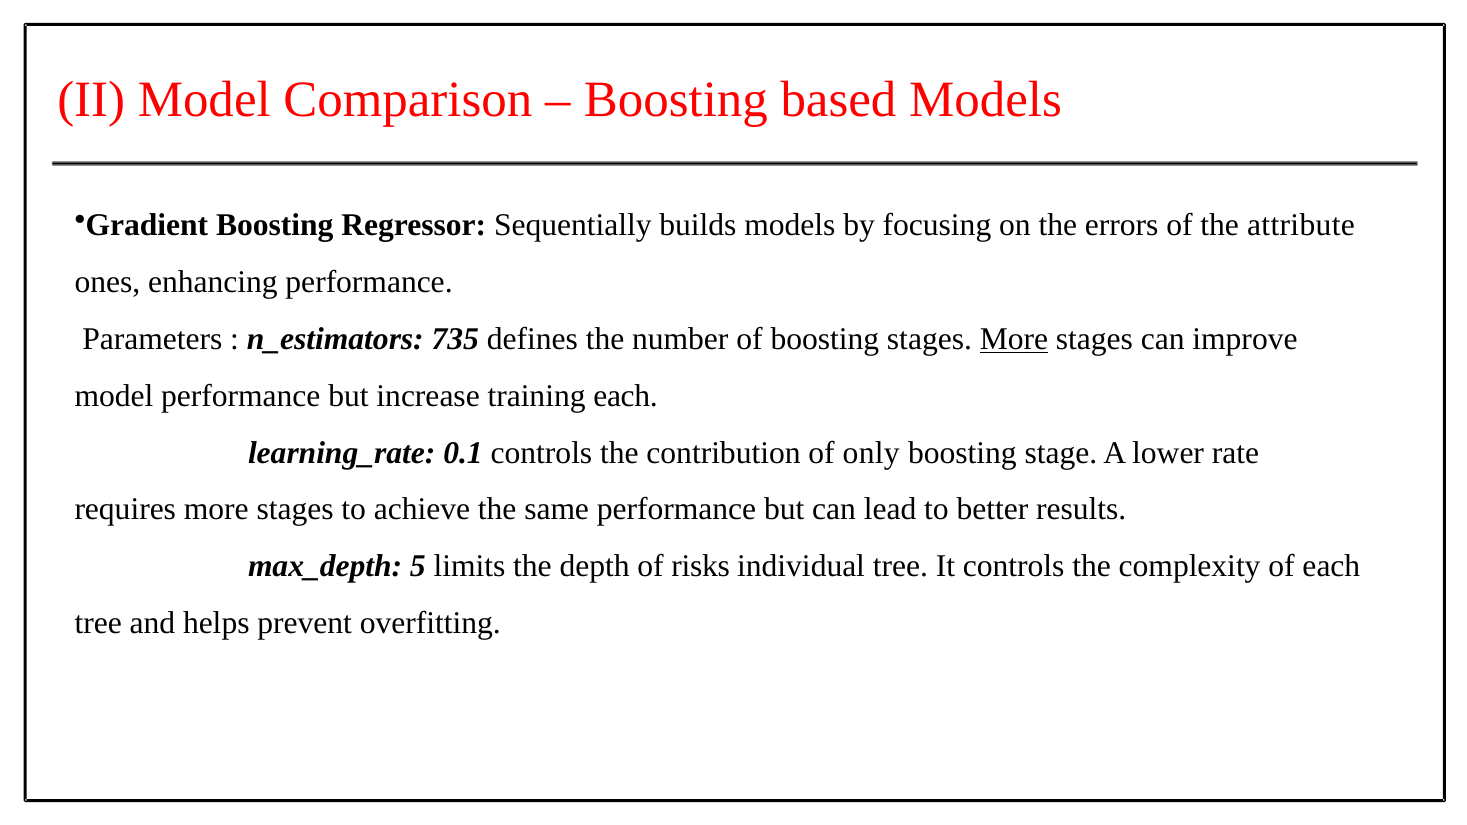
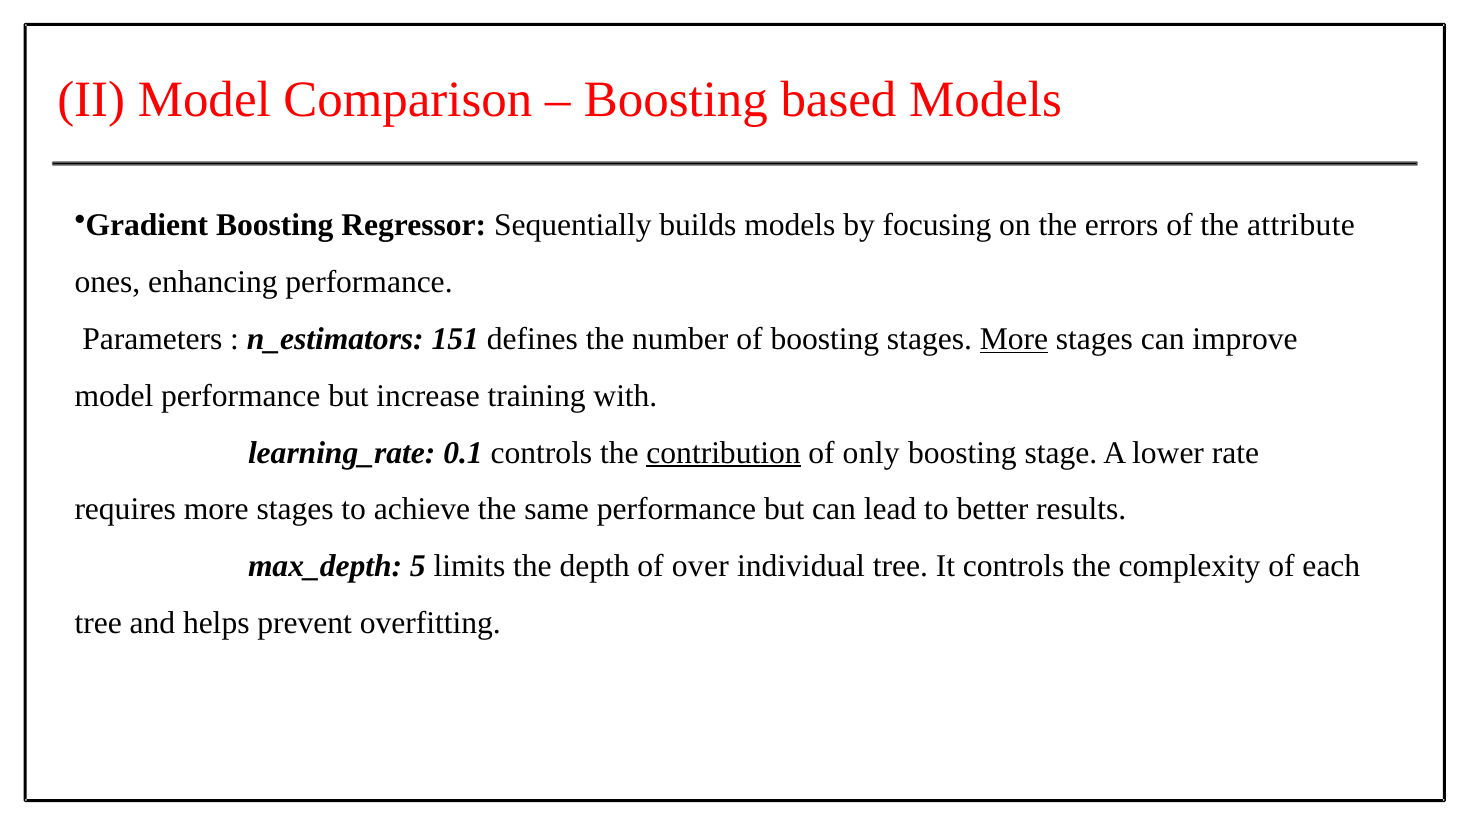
735: 735 -> 151 (455, 339)
training each: each -> with (625, 396)
contribution underline: none -> present (724, 453)
risks: risks -> over (700, 566)
